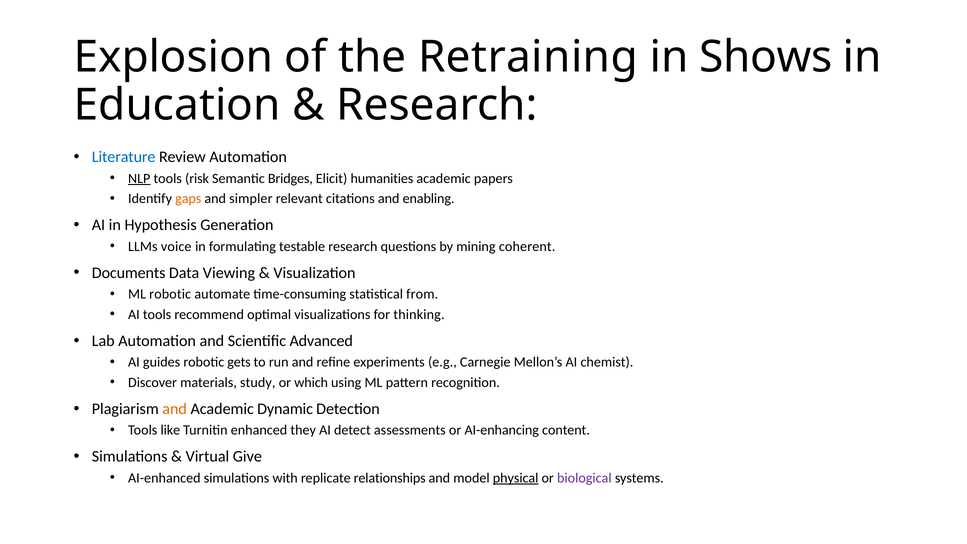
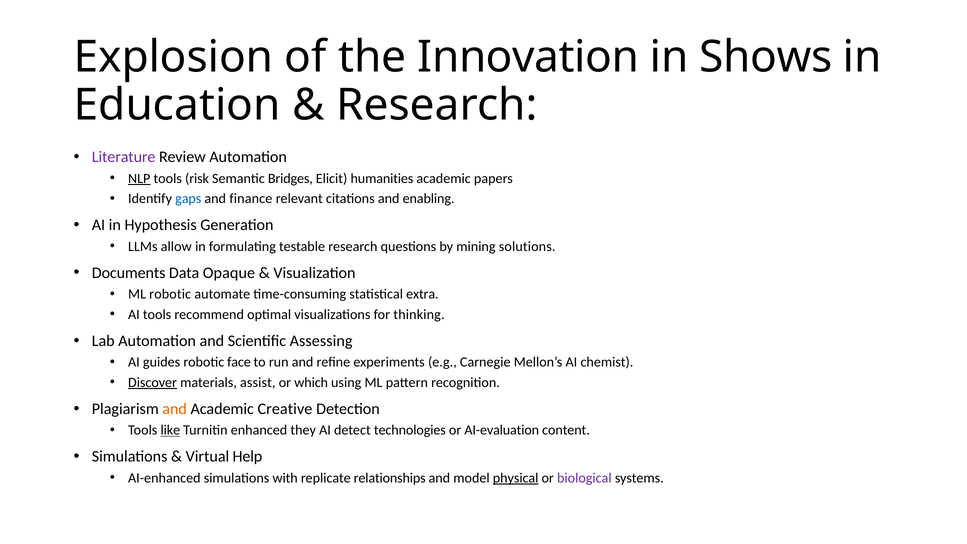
Retraining: Retraining -> Innovation (528, 57)
Literature colour: blue -> purple (124, 157)
gaps colour: orange -> blue (188, 199)
simpler: simpler -> finance (251, 199)
voice: voice -> allow (176, 246)
coherent: coherent -> solutions (527, 246)
Viewing: Viewing -> Opaque (229, 273)
from: from -> extra (422, 294)
Advanced: Advanced -> Assessing (321, 341)
gets: gets -> face (239, 362)
Discover underline: none -> present (153, 382)
study: study -> assist (258, 382)
Dynamic: Dynamic -> Creative (285, 409)
like underline: none -> present (170, 430)
assessments: assessments -> technologies (410, 430)
AI-enhancing: AI-enhancing -> AI-evaluation (502, 430)
Give: Give -> Help (247, 457)
